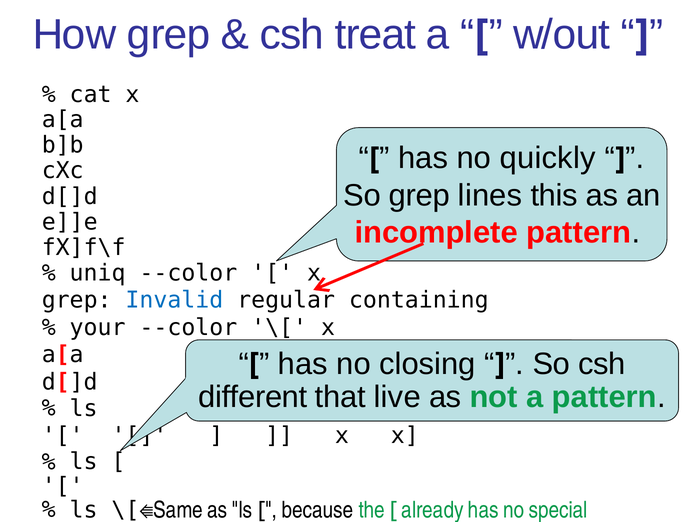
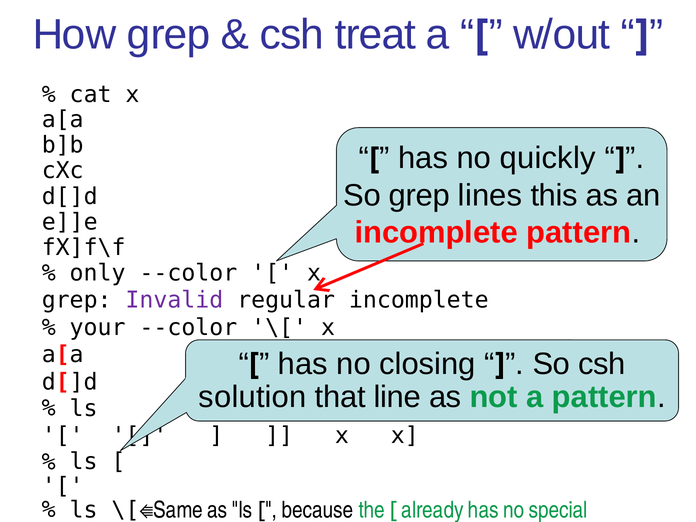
uniq: uniq -> only (98, 273)
Invalid colour: blue -> purple (174, 300)
regular containing: containing -> incomplete (419, 300)
different: different -> solution (253, 397)
live: live -> line (397, 397)
